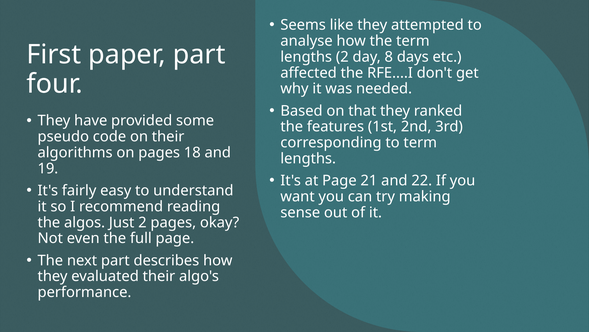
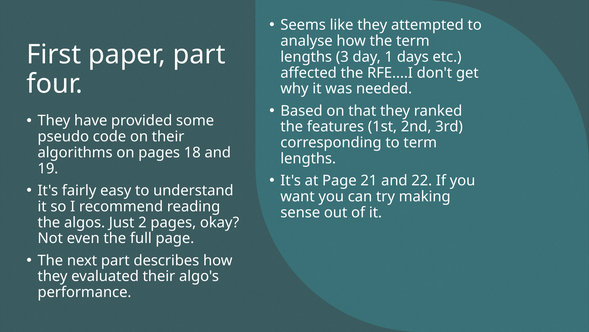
lengths 2: 2 -> 3 (342, 57)
8: 8 -> 1 (389, 57)
